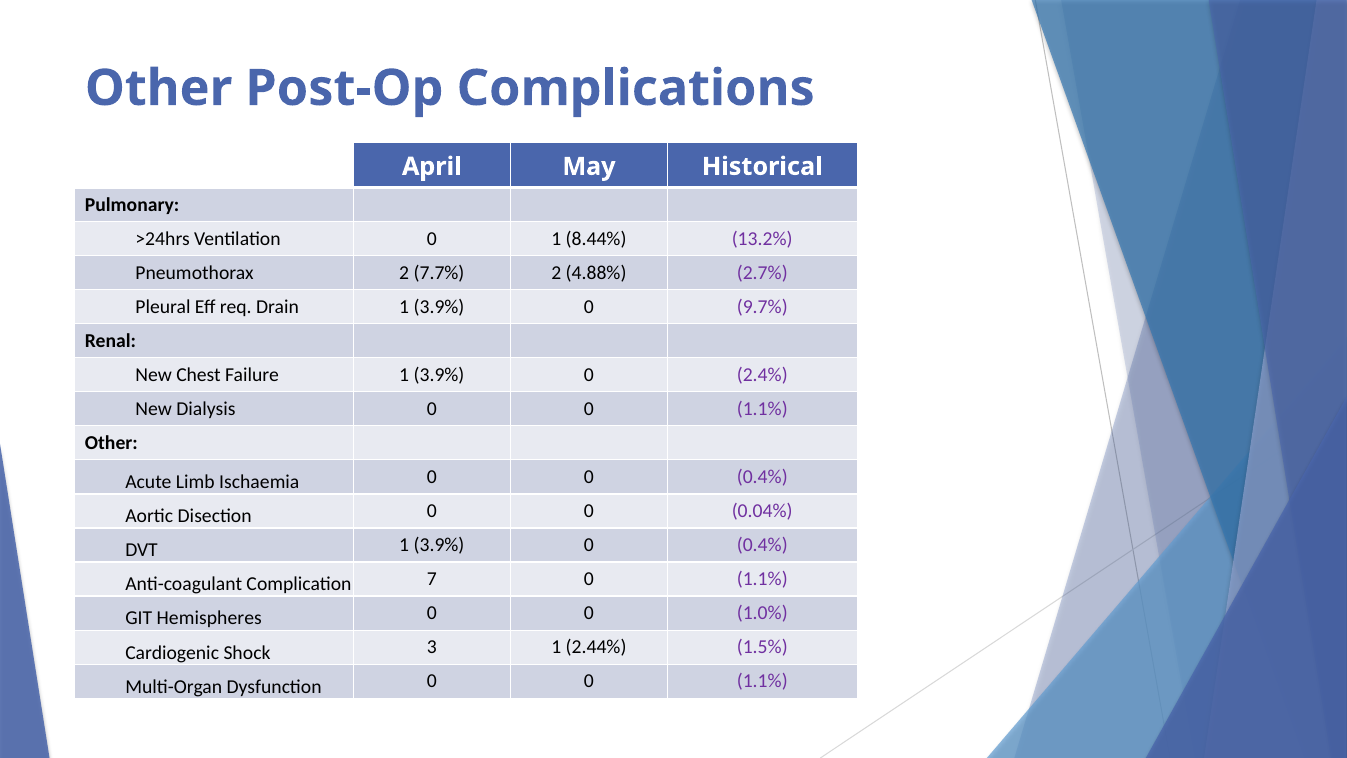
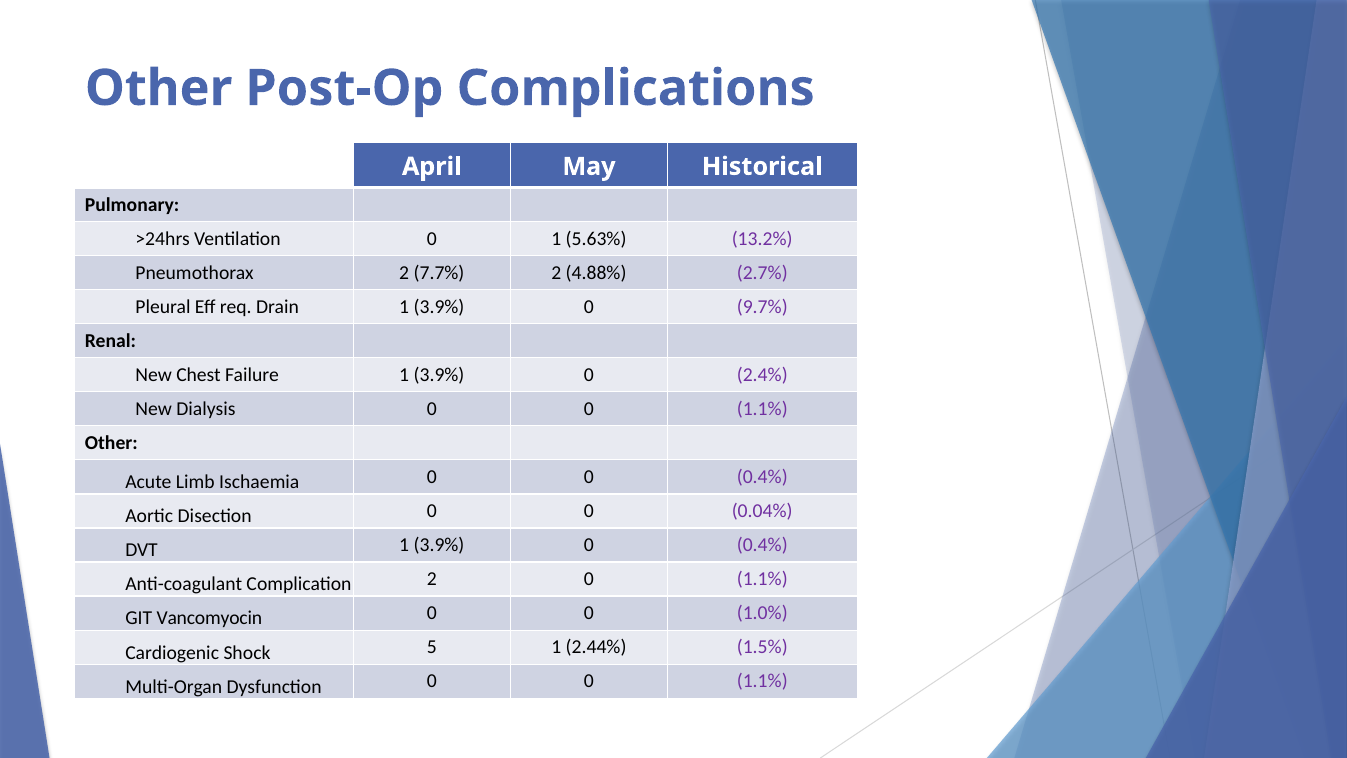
8.44%: 8.44% -> 5.63% (596, 239)
Complication 7: 7 -> 2 (432, 579)
Hemispheres: Hemispheres -> Vancomyocin (209, 618)
3: 3 -> 5 (432, 647)
